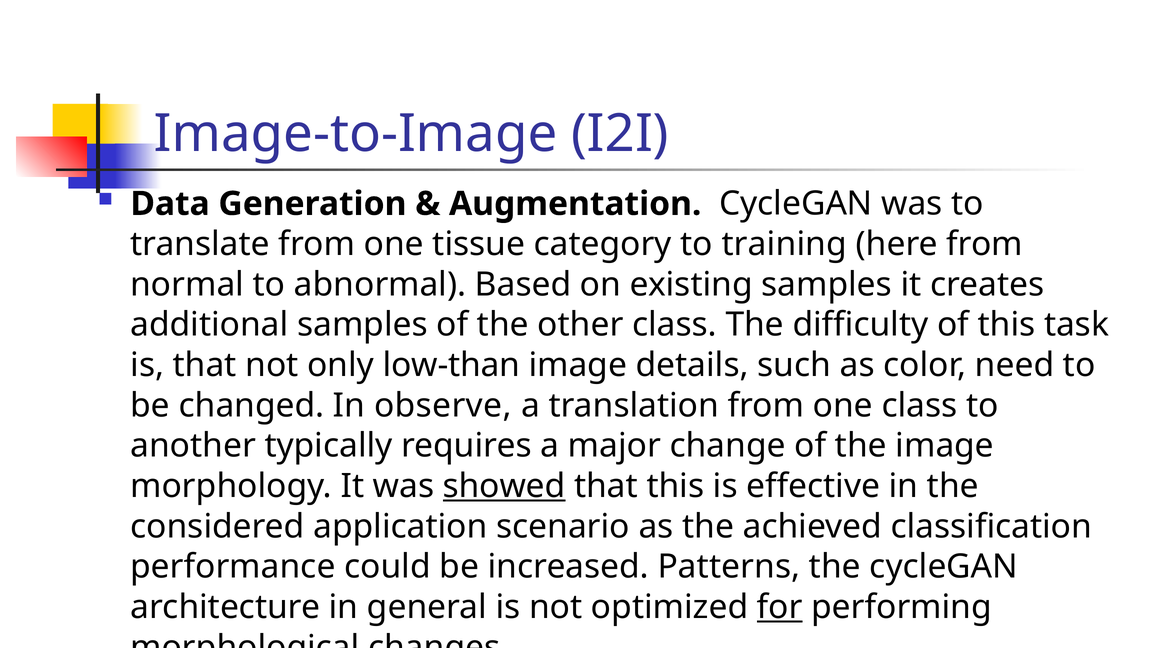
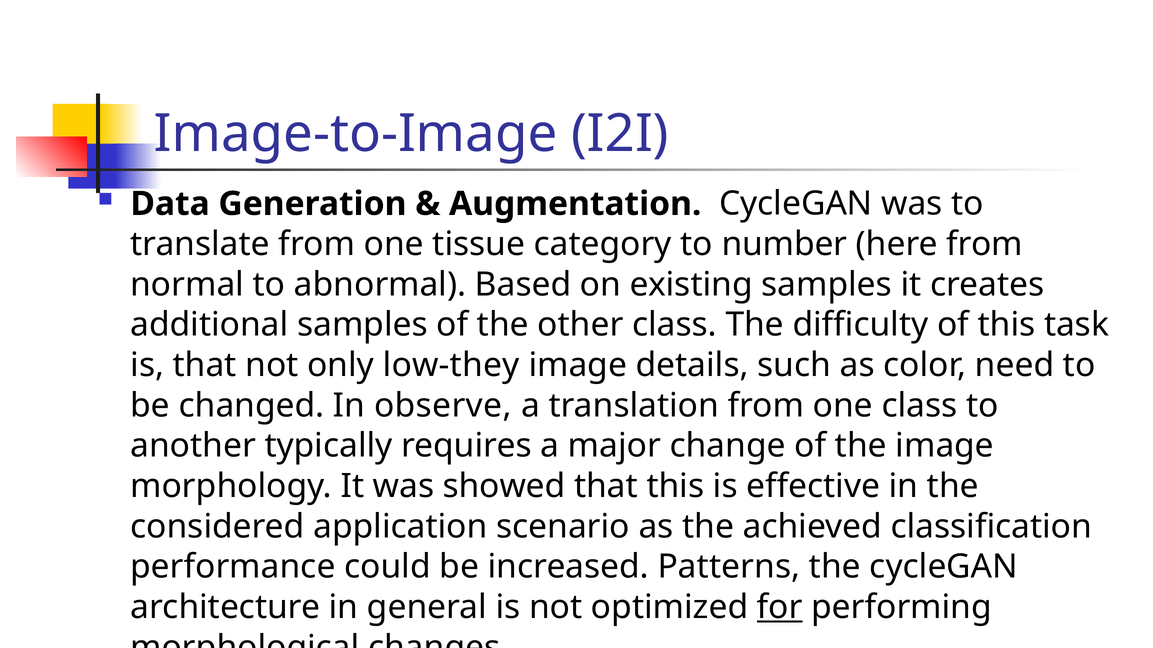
training: training -> number (784, 244)
low-than: low-than -> low-they (451, 366)
showed underline: present -> none (504, 487)
